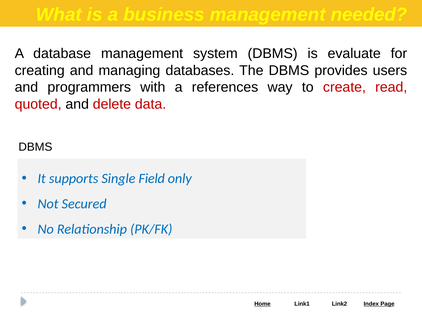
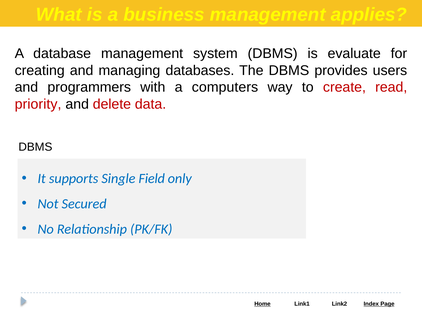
needed: needed -> applies (369, 15)
references: references -> computers (225, 87)
quoted: quoted -> priority (38, 104)
